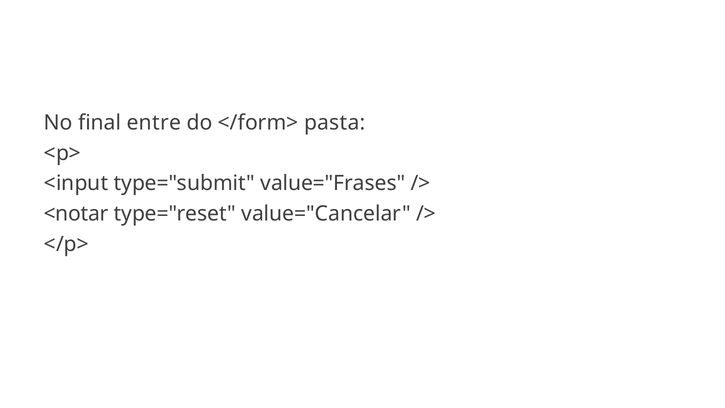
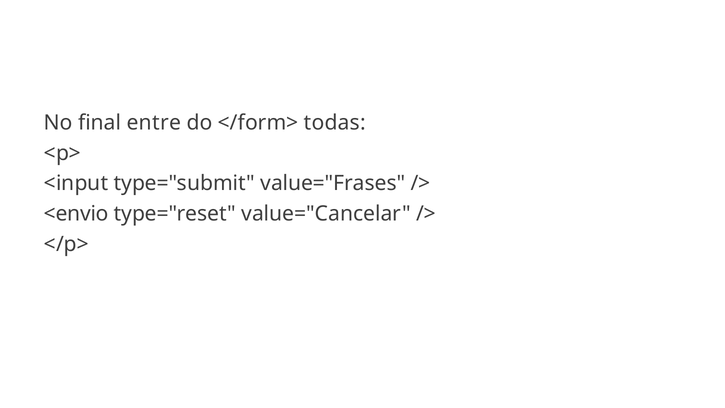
pasta: pasta -> todas (335, 123)
<notar: <notar -> <envio (76, 214)
